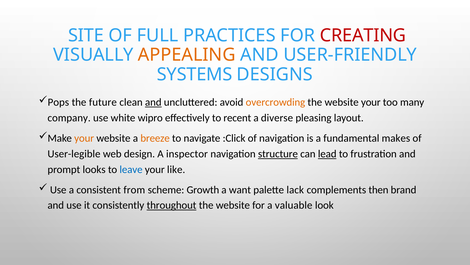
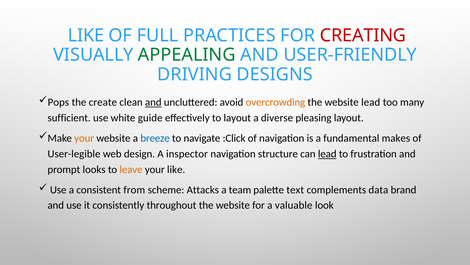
SITE: SITE -> LIKE (86, 35)
APPEALING colour: orange -> green (187, 55)
SYSTEMS: SYSTEMS -> DRIVING (195, 74)
future: future -> create (103, 102)
website your: your -> lead (371, 102)
company: company -> sufficient (69, 118)
wipro: wipro -> guide (150, 118)
to recent: recent -> layout (237, 118)
breeze colour: orange -> blue (155, 138)
structure underline: present -> none (278, 154)
leave colour: blue -> orange (131, 169)
Growth: Growth -> Attacks (203, 189)
want: want -> team (240, 189)
lack: lack -> text (295, 189)
then: then -> data (378, 189)
throughout underline: present -> none (172, 205)
